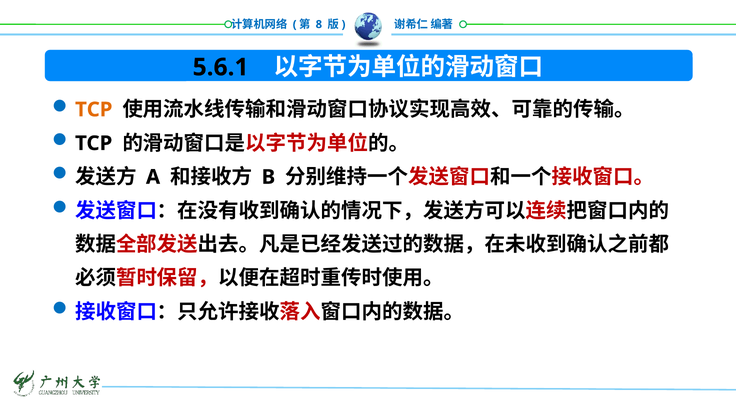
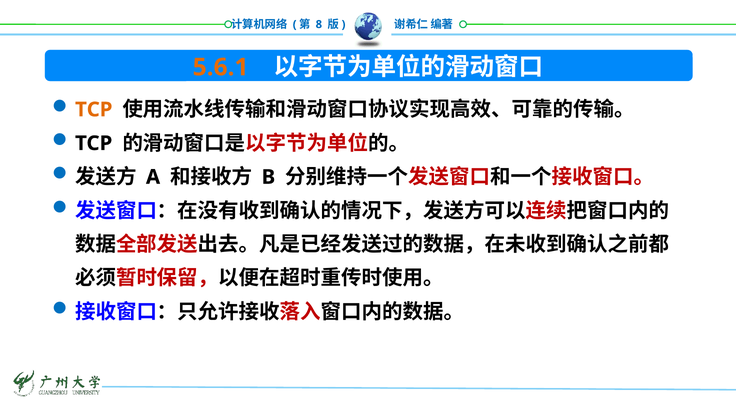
5.6.1 colour: black -> orange (221, 67)
